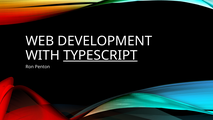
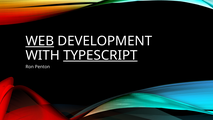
WEB underline: none -> present (40, 41)
